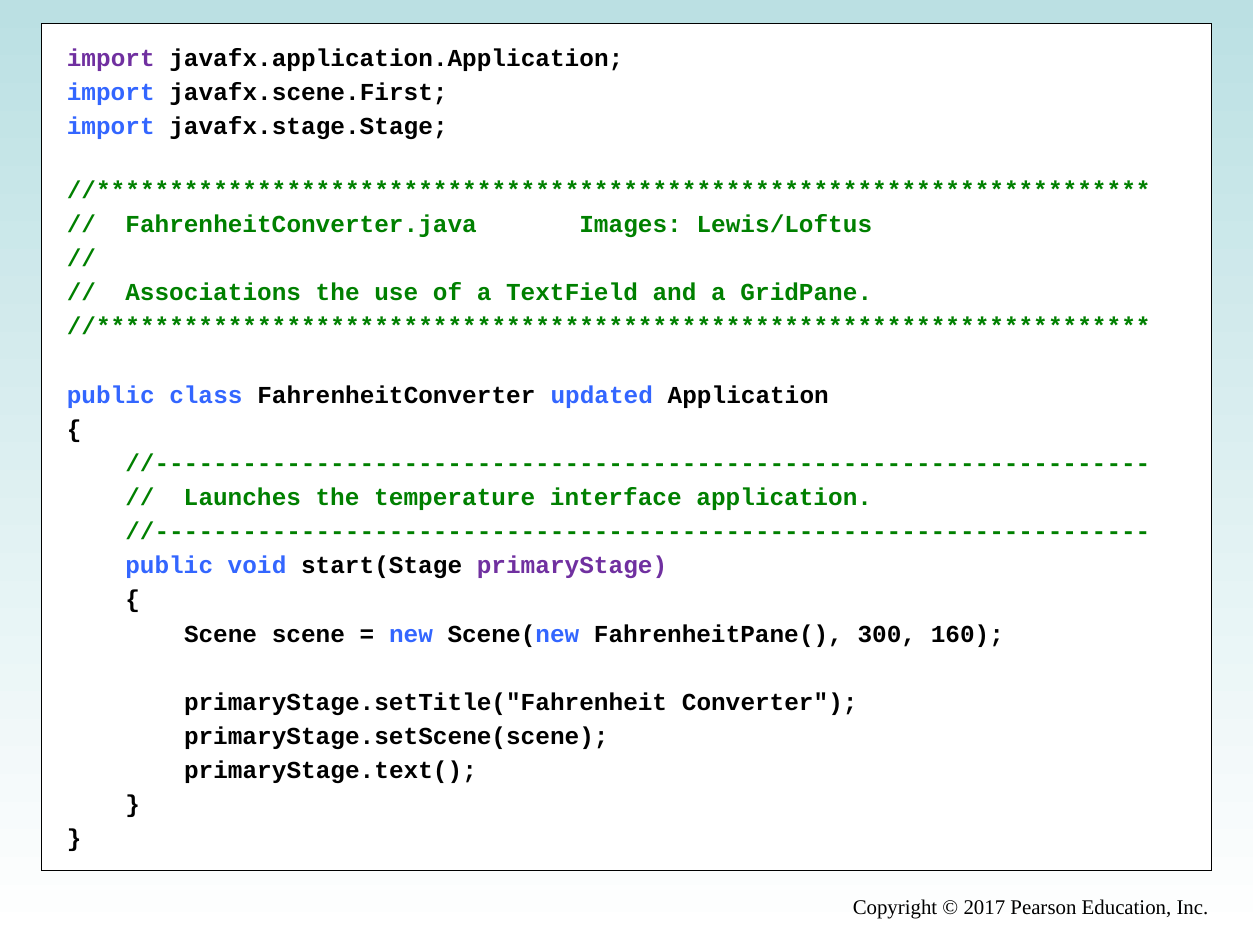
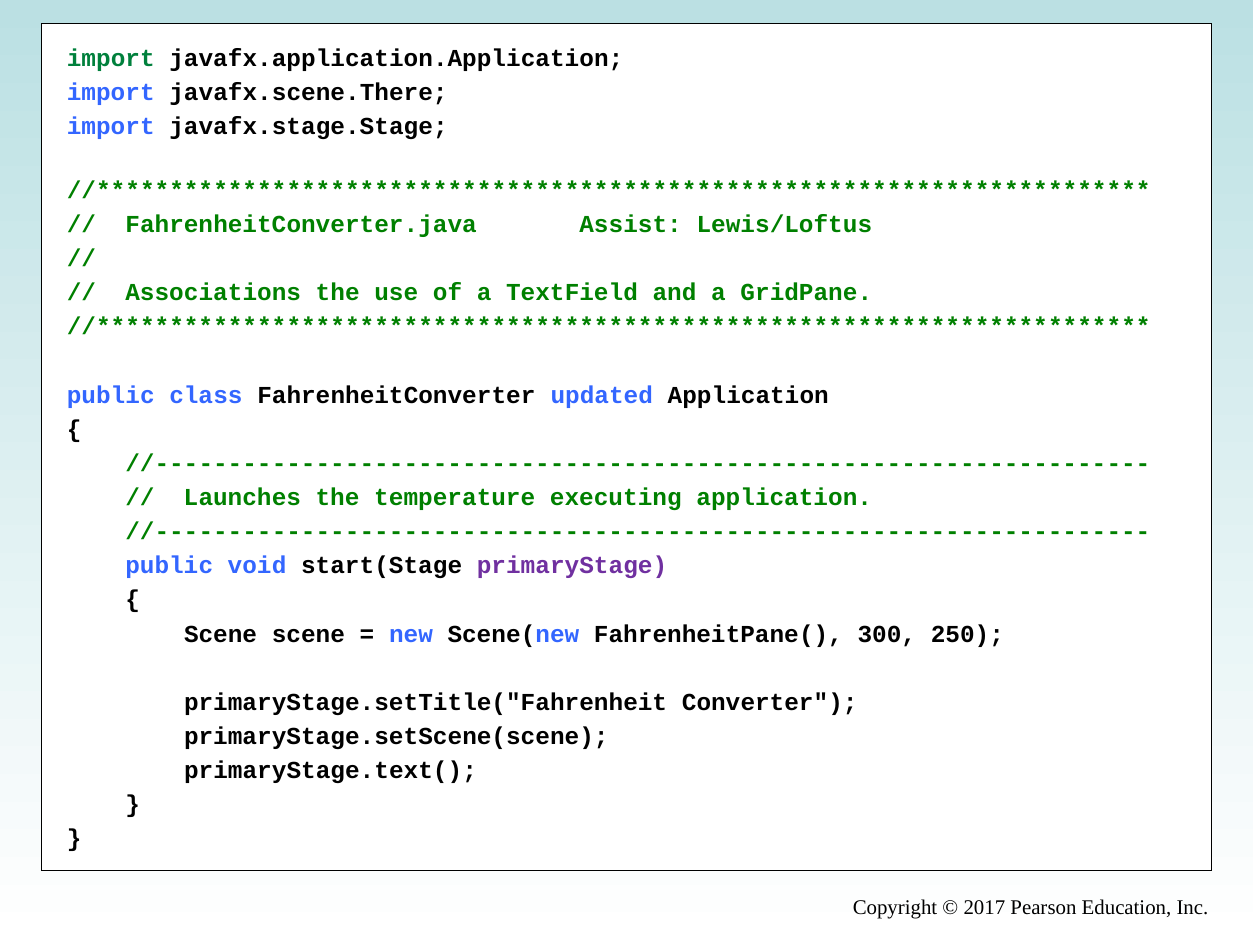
import colour: purple -> green (111, 58)
javafx.scene.First: javafx.scene.First -> javafx.scene.There (308, 93)
Images: Images -> Assist (631, 224)
interface: interface -> executing (616, 497)
160: 160 -> 250 (967, 634)
